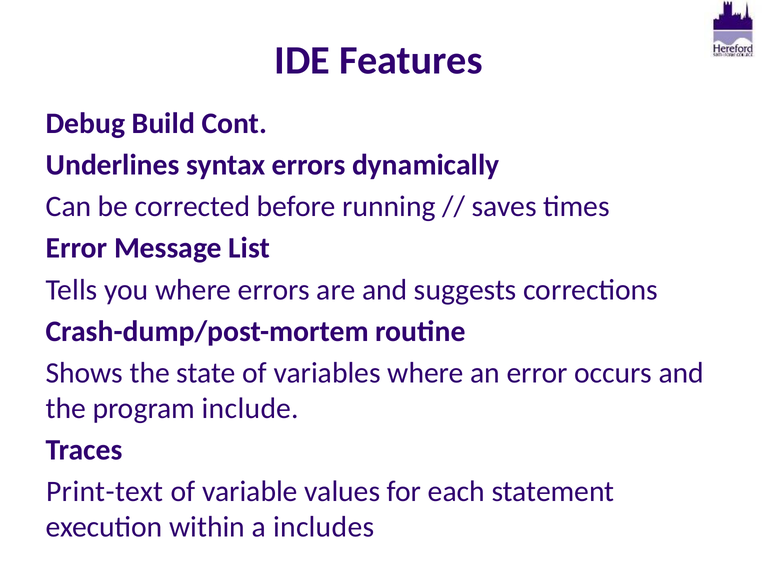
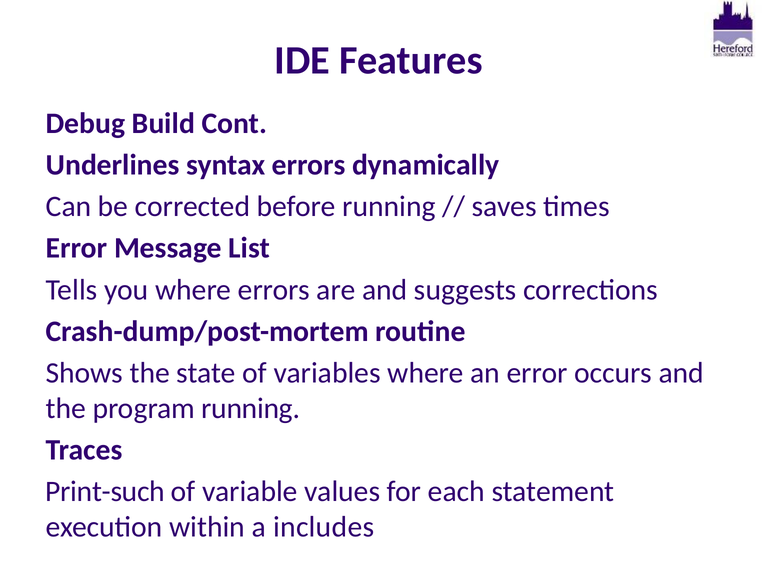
program include: include -> running (251, 409)
Print-text: Print-text -> Print-such (105, 492)
